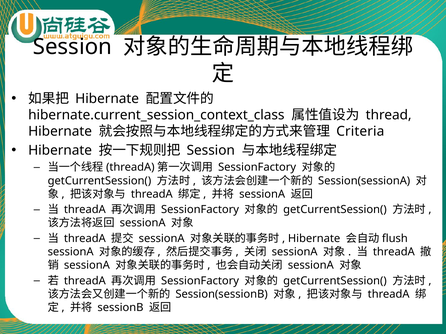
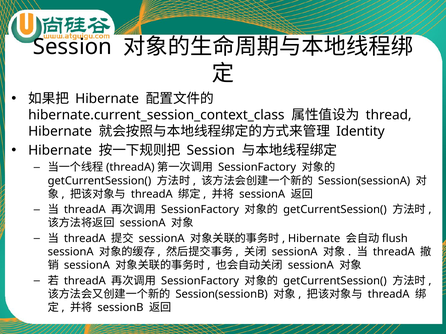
Criteria: Criteria -> Identity (360, 132)
